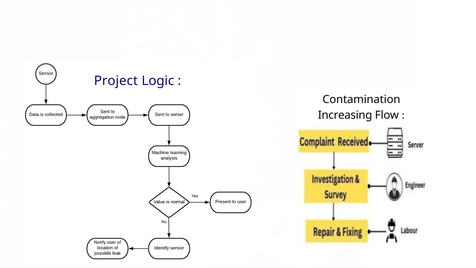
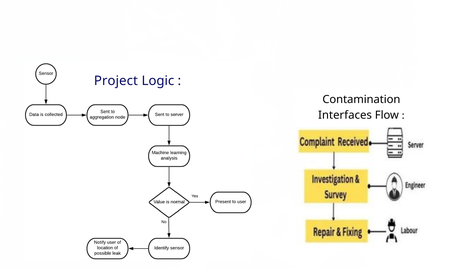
Increasing: Increasing -> Interfaces (345, 115)
